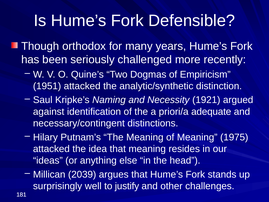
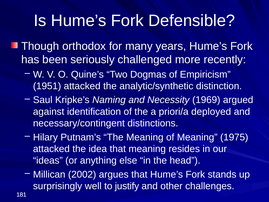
1921: 1921 -> 1969 (206, 100)
adequate: adequate -> deployed (211, 112)
2039: 2039 -> 2002 (82, 174)
